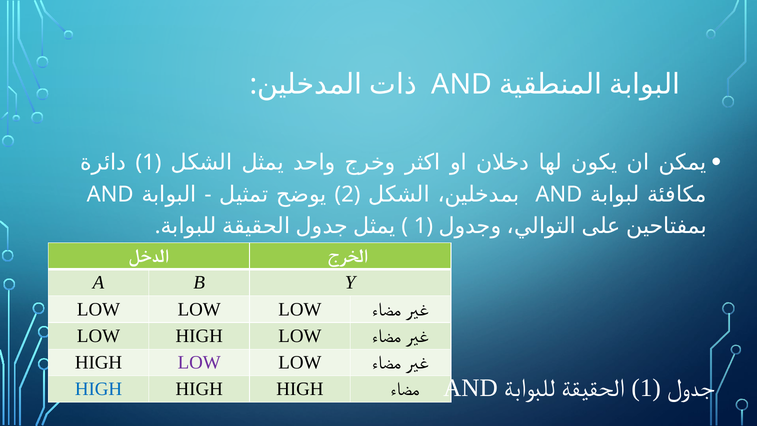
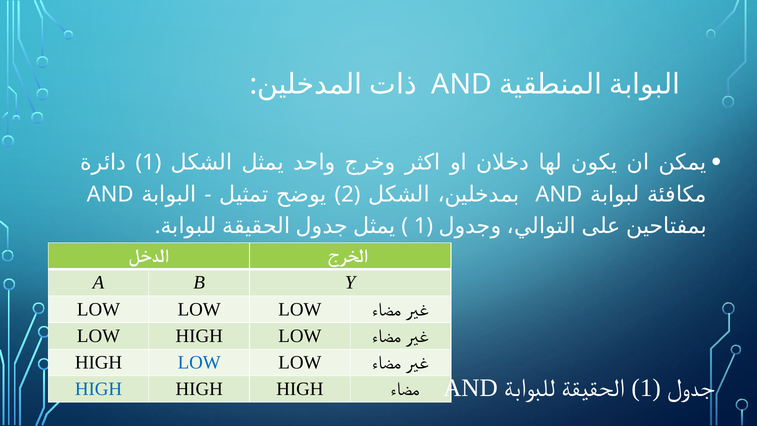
LOW colour: purple -> blue (199, 362)
